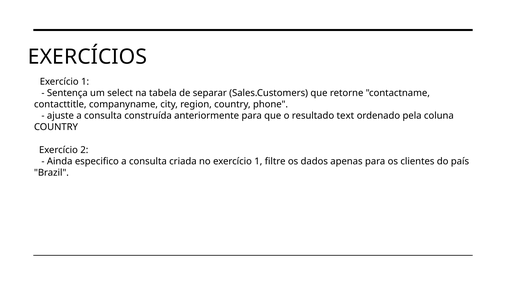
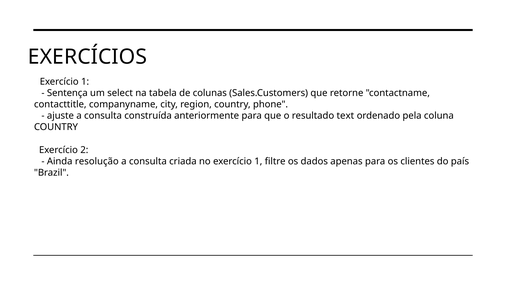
separar: separar -> colunas (210, 93)
especifico: especifico -> resolução (97, 161)
